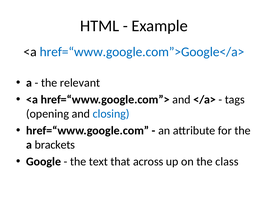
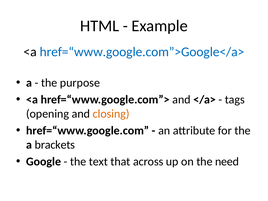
relevant: relevant -> purpose (80, 83)
closing colour: blue -> orange (111, 114)
class: class -> need (227, 162)
